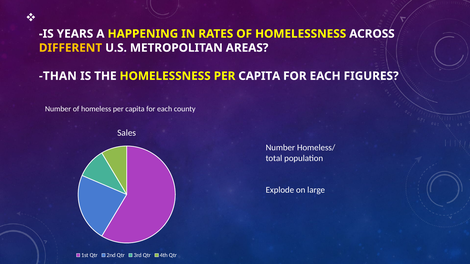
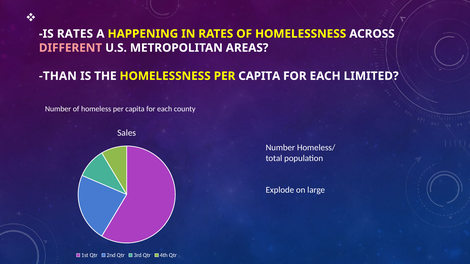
IS YEARS: YEARS -> RATES (75, 34)
DIFFERENT colour: yellow -> pink (70, 48)
FIGURES: FIGURES -> LIMITED (371, 76)
